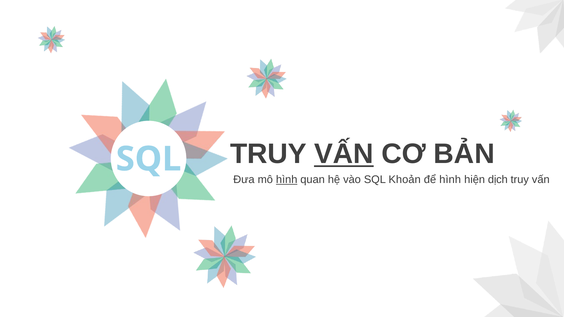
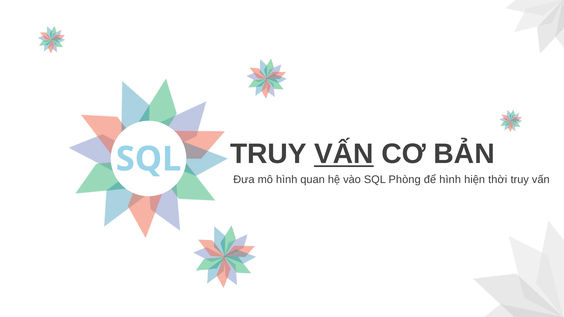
hình underline: present -> none (287, 180)
Khoản: Khoản -> Phòng (405, 180)
dịch: dịch -> thời (498, 180)
